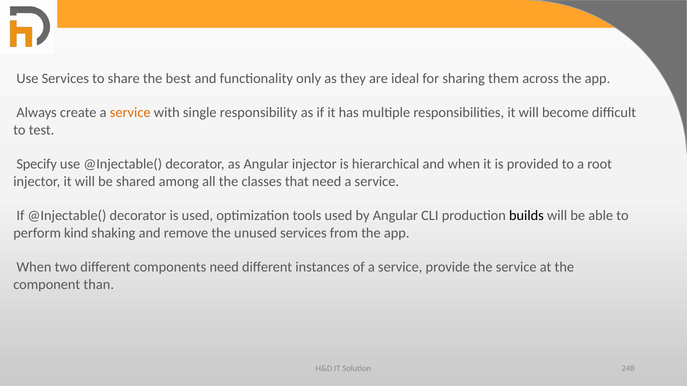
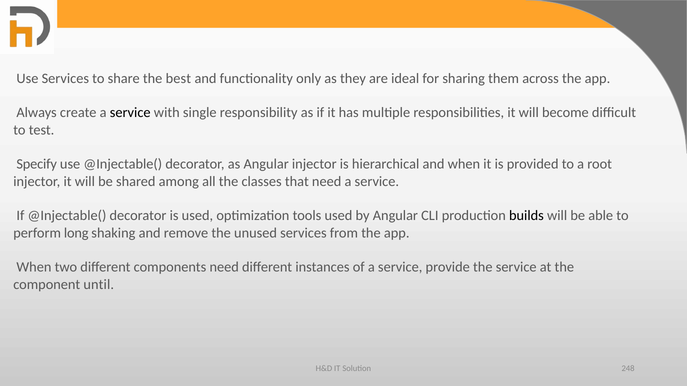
service colour: orange -> black (130, 113)
kind: kind -> long (76, 233)
than: than -> until (99, 285)
